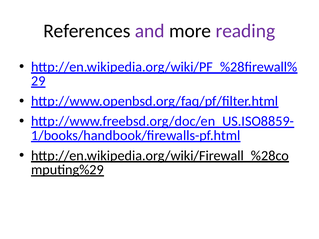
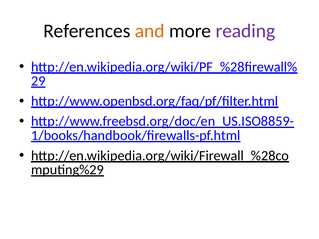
and colour: purple -> orange (150, 31)
